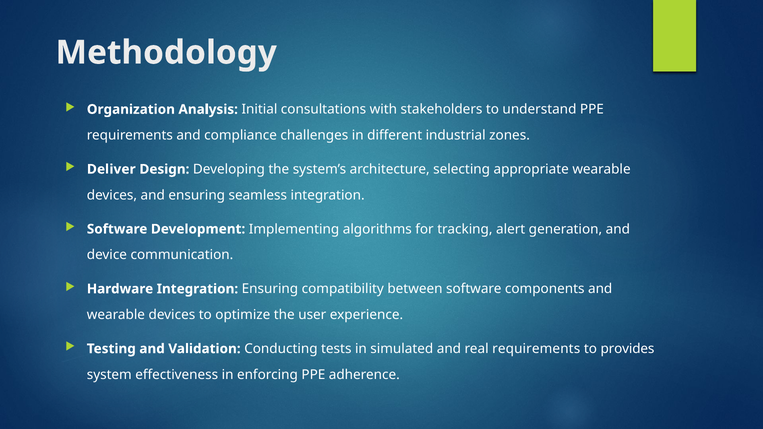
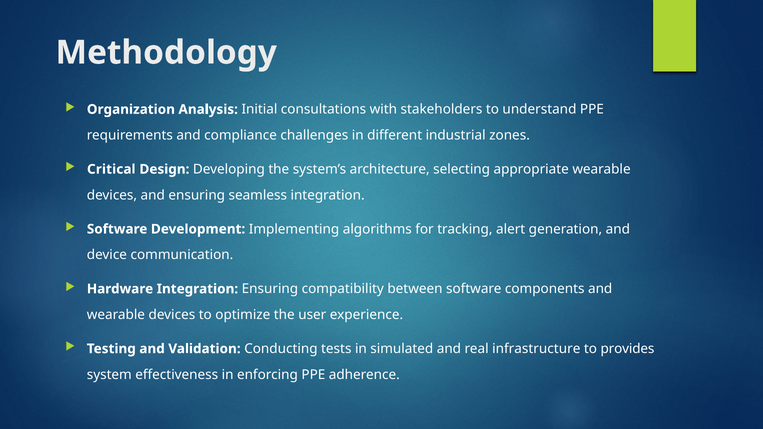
Deliver: Deliver -> Critical (111, 169)
real requirements: requirements -> infrastructure (536, 349)
